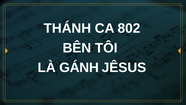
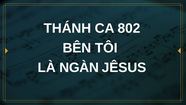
GÁNH: GÁNH -> NGÀN (79, 67)
